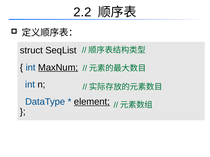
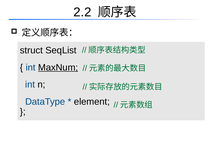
element underline: present -> none (92, 102)
